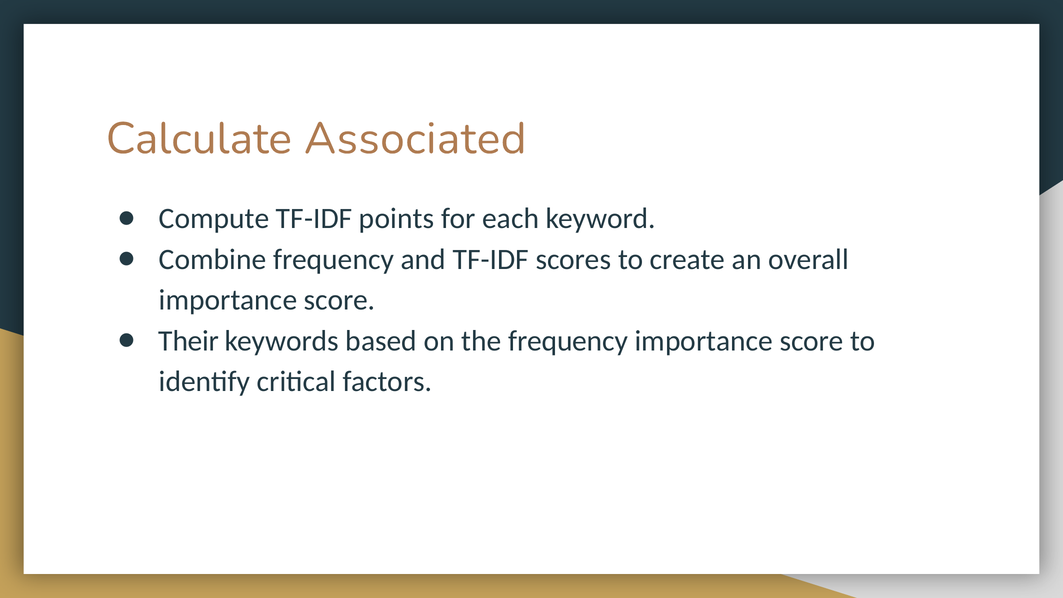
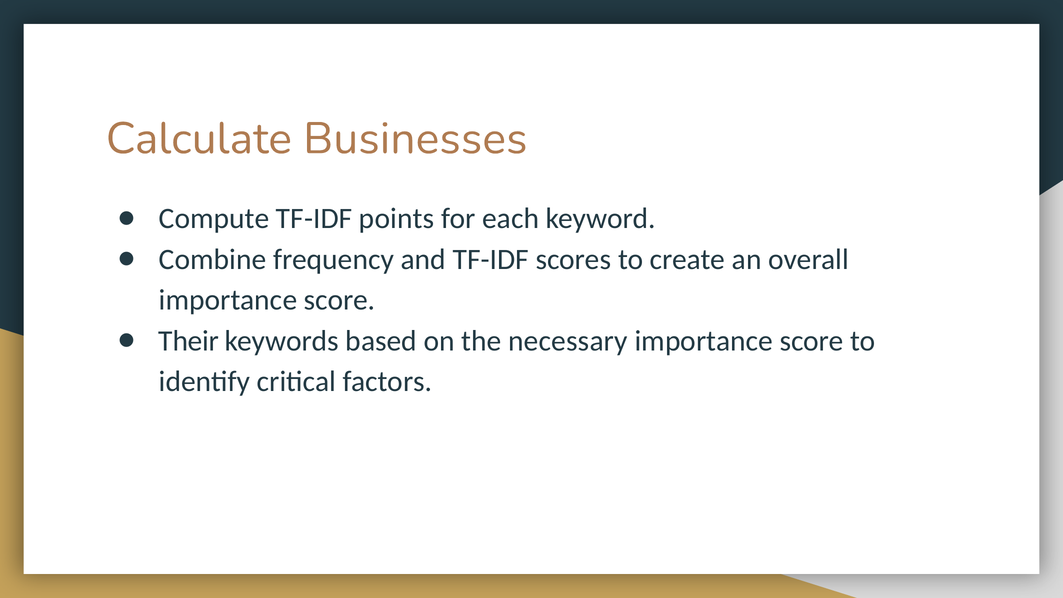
Associated: Associated -> Businesses (415, 139)
the frequency: frequency -> necessary (568, 341)
